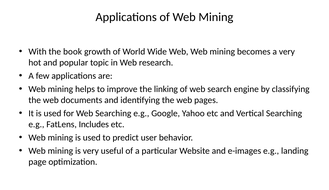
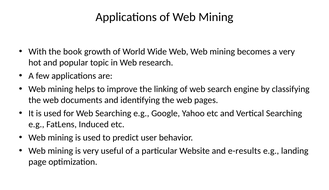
Includes: Includes -> Induced (94, 124)
e-images: e-images -> e-results (244, 151)
